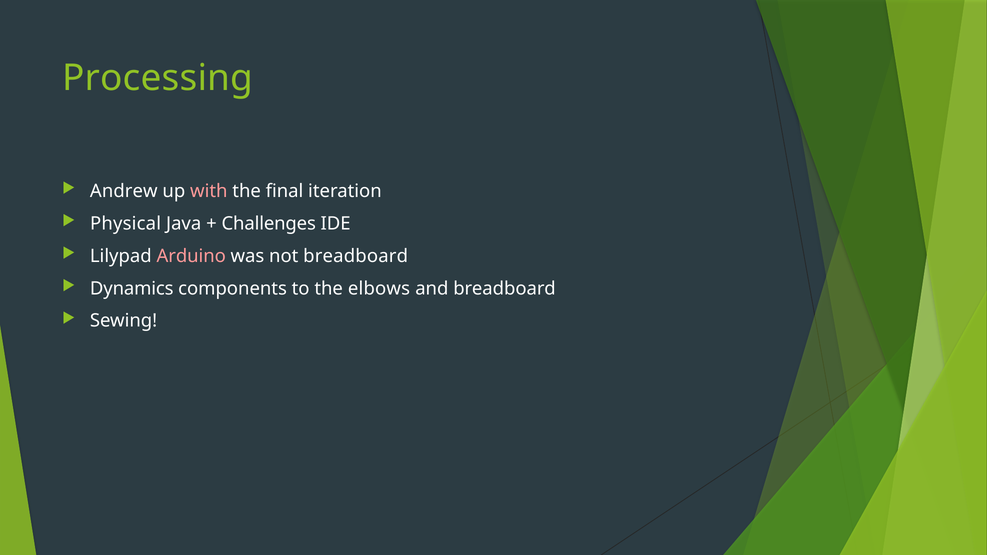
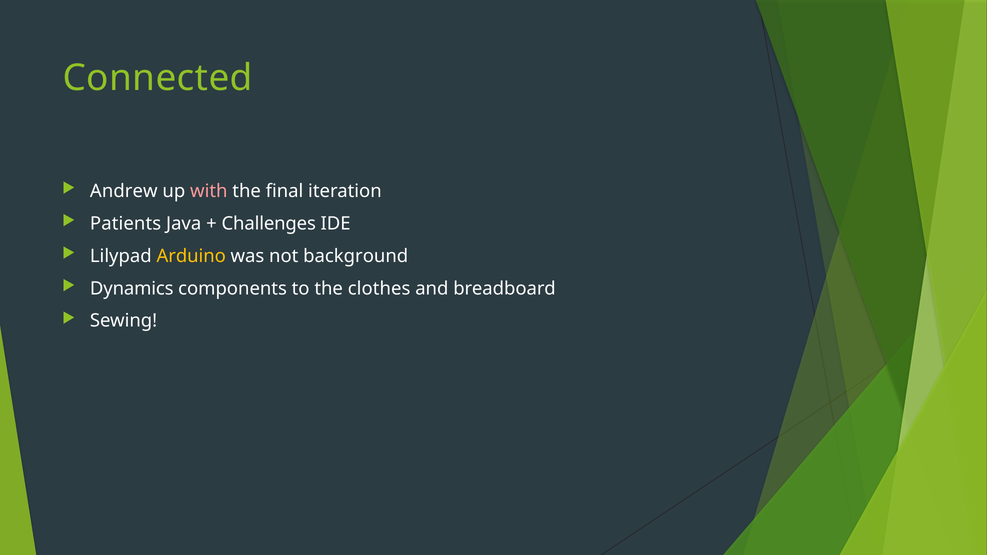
Processing: Processing -> Connected (158, 78)
Physical: Physical -> Patients (126, 224)
Arduino colour: pink -> yellow (191, 256)
not breadboard: breadboard -> background (356, 256)
elbows: elbows -> clothes (379, 289)
